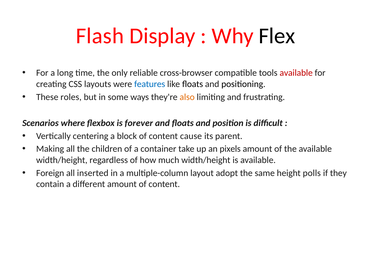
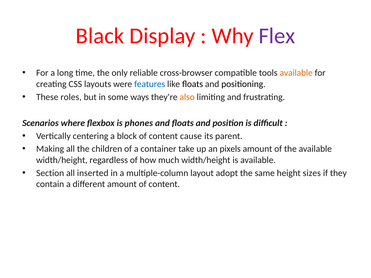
Flash: Flash -> Black (100, 36)
Flex colour: black -> purple (277, 36)
available colour: red -> orange (296, 73)
forever: forever -> phones (139, 123)
Foreign: Foreign -> Section (50, 173)
polls: polls -> sizes (312, 173)
